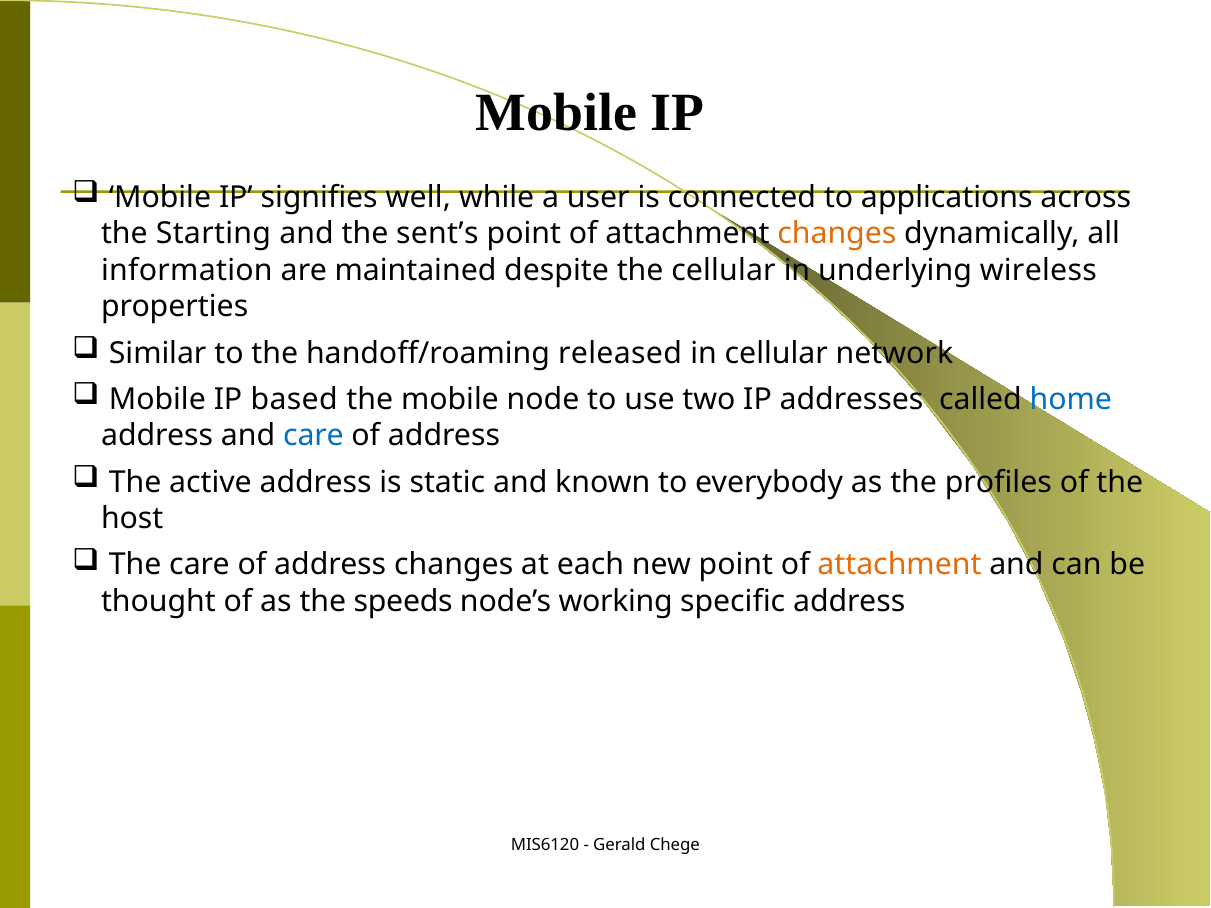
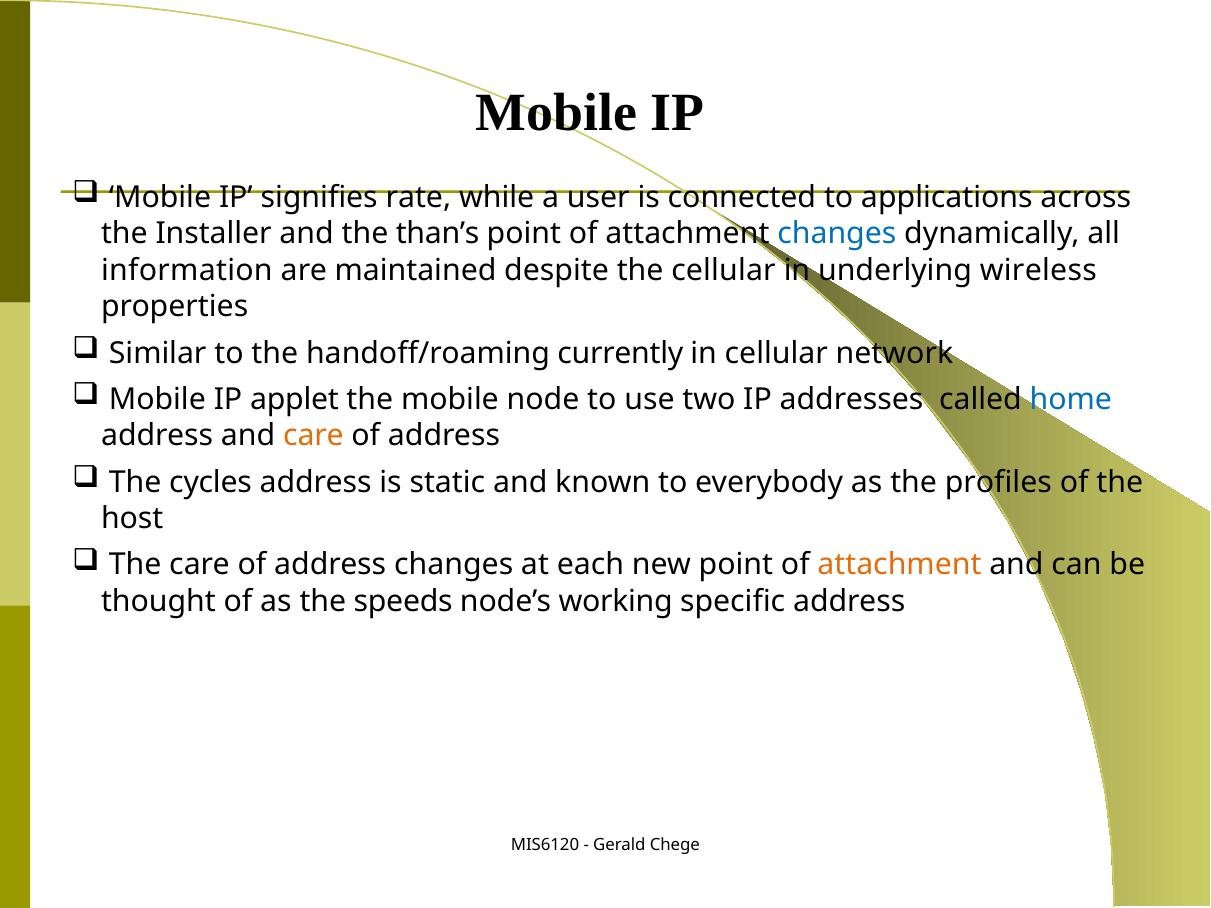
well: well -> rate (418, 198)
Starting: Starting -> Installer (214, 234)
sent’s: sent’s -> than’s (438, 234)
changes colour: orange -> blue (837, 234)
released: released -> currently (620, 353)
based: based -> applet (294, 400)
care colour: blue -> orange (313, 436)
active: active -> cycles (211, 482)
